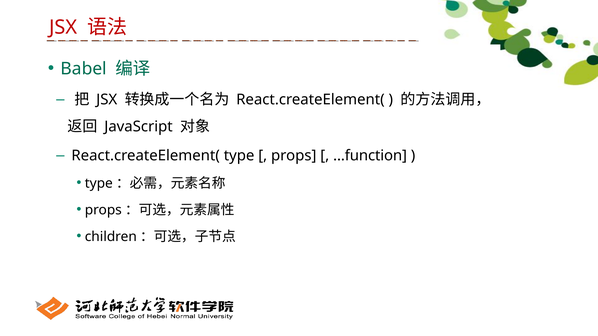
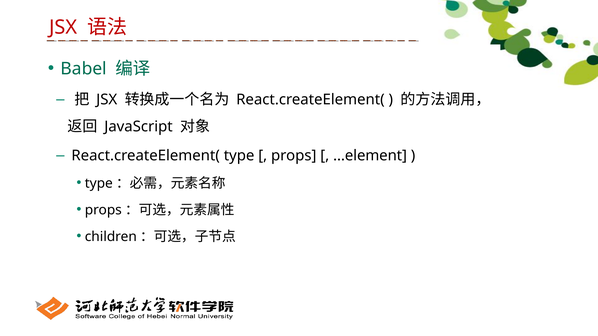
...function: ...function -> ...element (370, 156)
